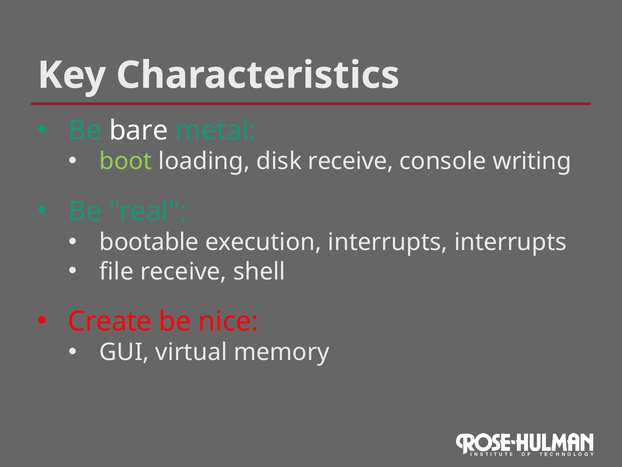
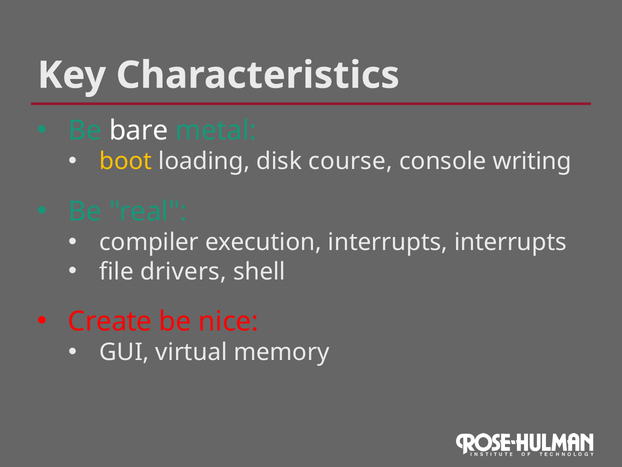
boot colour: light green -> yellow (126, 161)
disk receive: receive -> course (350, 161)
bootable: bootable -> compiler (149, 242)
file receive: receive -> drivers (183, 271)
